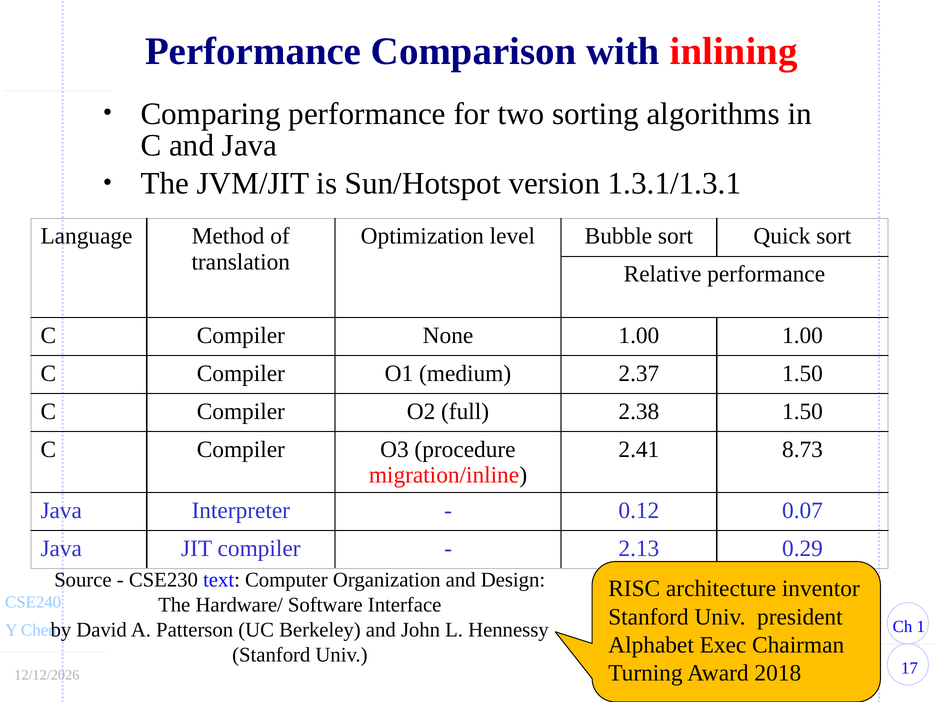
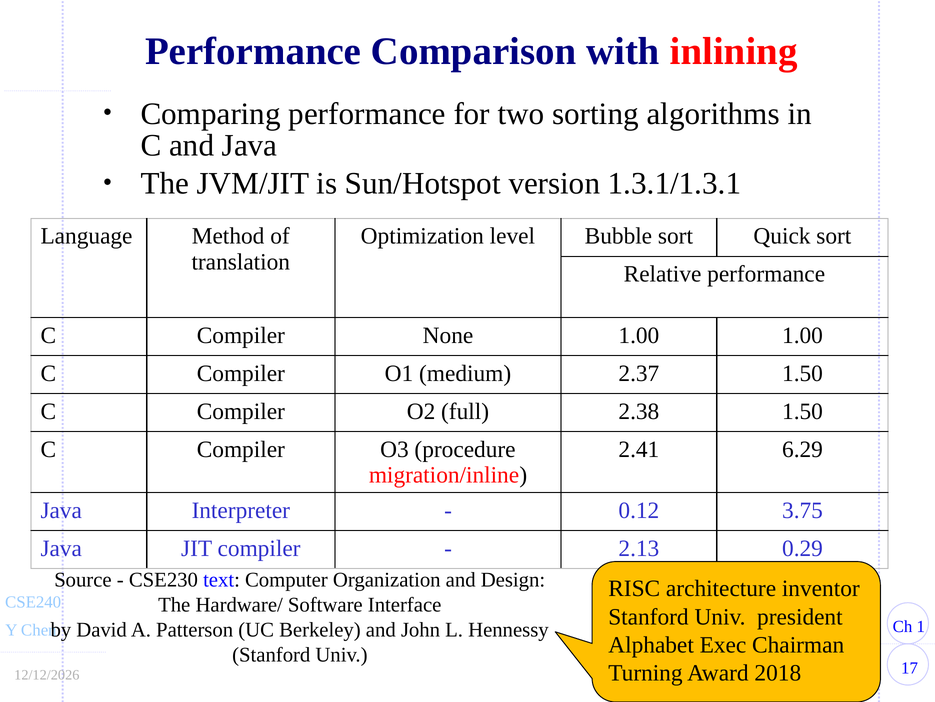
8.73: 8.73 -> 6.29 (803, 449)
0.07: 0.07 -> 3.75 (803, 510)
